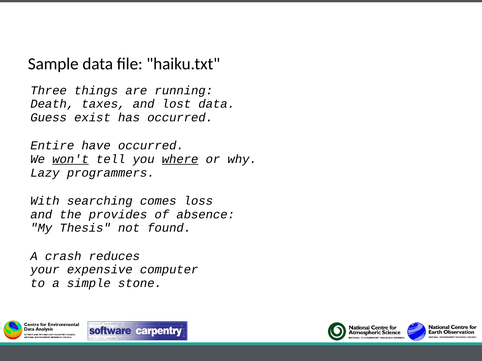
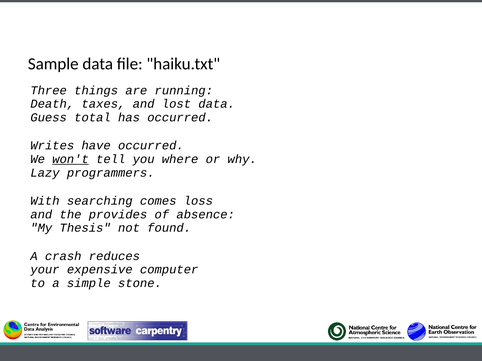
exist: exist -> total (92, 118)
Entire: Entire -> Writes (52, 146)
where underline: present -> none (180, 159)
